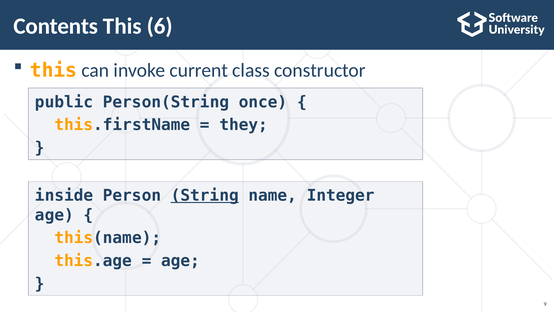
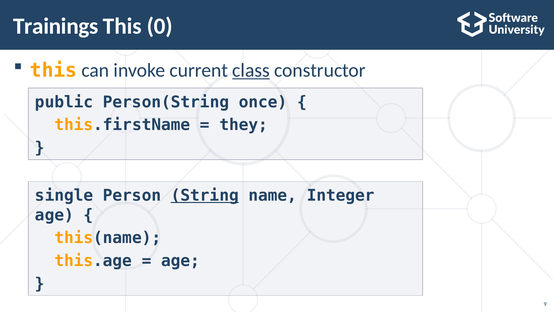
Contents: Contents -> Trainings (56, 26)
6: 6 -> 0 (160, 26)
class underline: none -> present (251, 70)
inside: inside -> single (64, 195)
